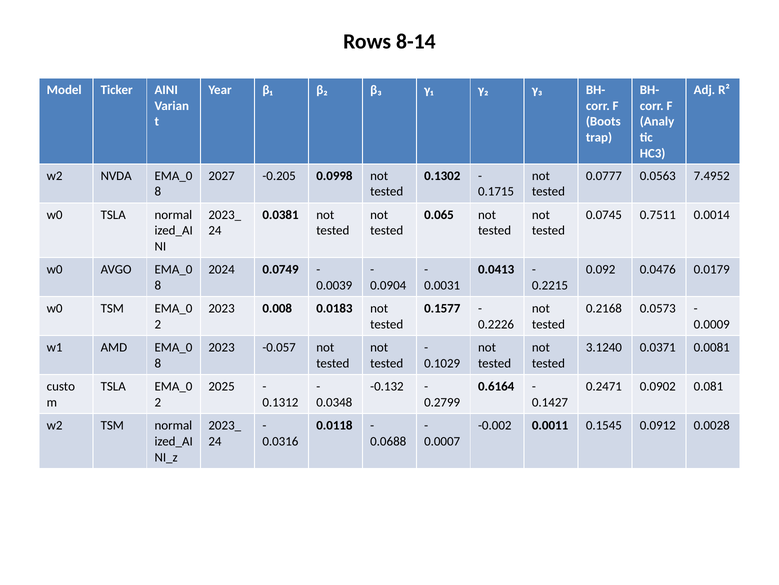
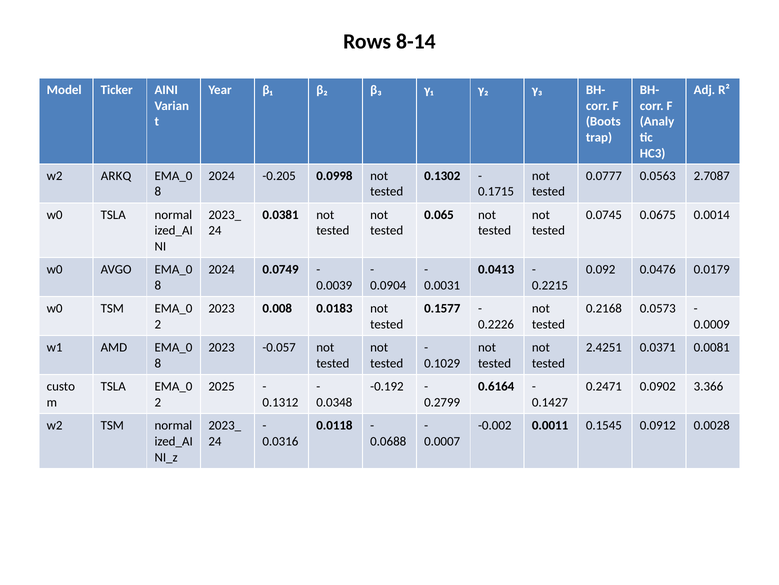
NVDA: NVDA -> ARKQ (116, 176)
2027: 2027 -> 2024 (222, 176)
7.4952: 7.4952 -> 2.7087 (712, 176)
0.7511: 0.7511 -> 0.0675 (658, 215)
3.1240: 3.1240 -> 2.4251 (604, 347)
-0.132: -0.132 -> -0.192 (387, 386)
0.081: 0.081 -> 3.366 (708, 386)
